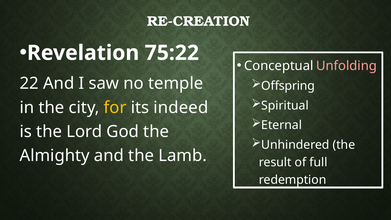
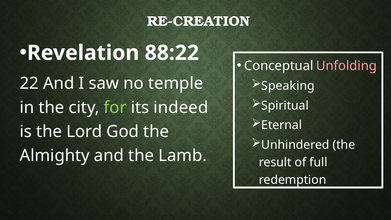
75:22: 75:22 -> 88:22 (172, 53)
Offspring: Offspring -> Speaking (288, 86)
for colour: yellow -> light green (115, 107)
